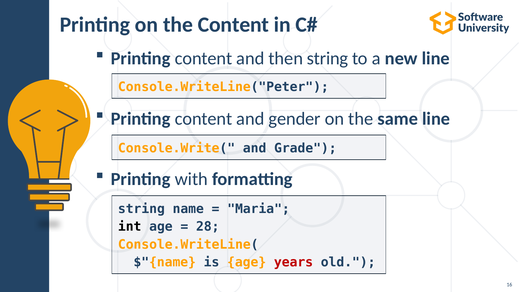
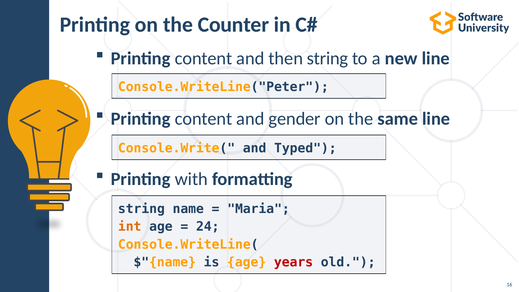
the Content: Content -> Counter (233, 25)
Grade: Grade -> Typed (305, 148)
int colour: black -> orange (130, 227)
28: 28 -> 24 (208, 227)
